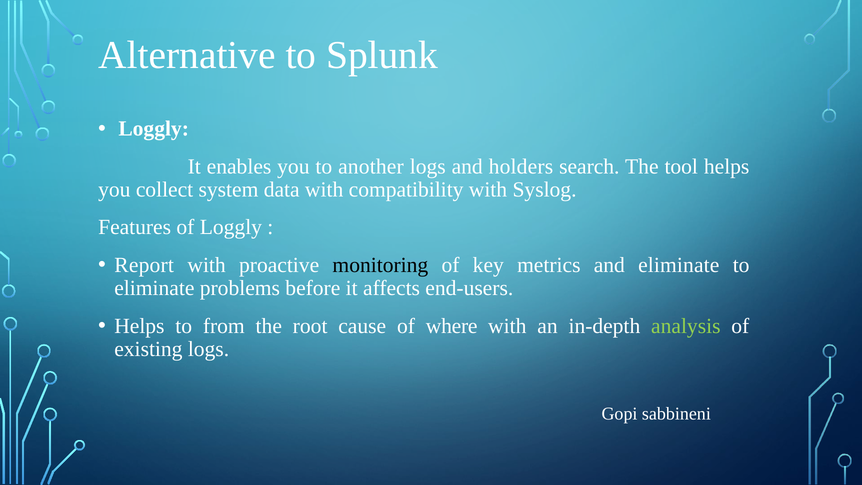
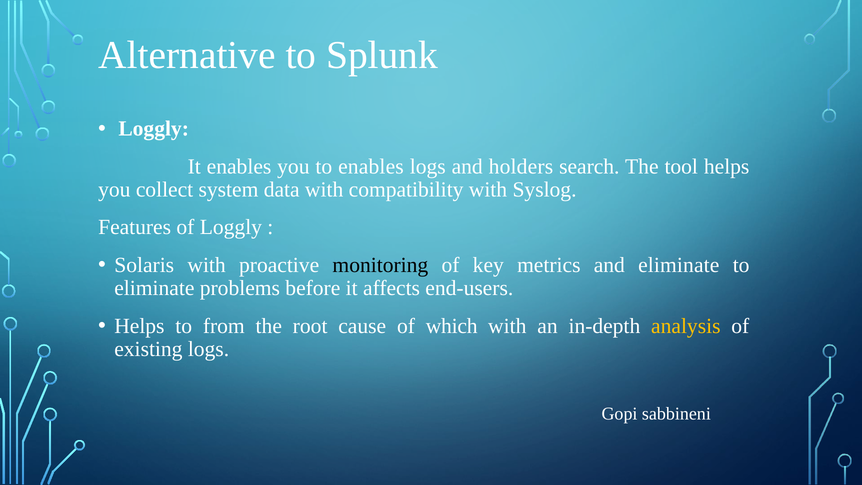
to another: another -> enables (371, 166)
Report: Report -> Solaris (144, 265)
where: where -> which (452, 326)
analysis colour: light green -> yellow (686, 326)
